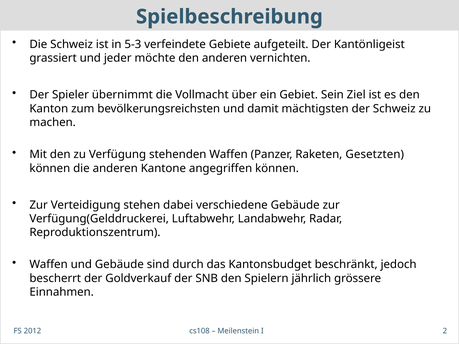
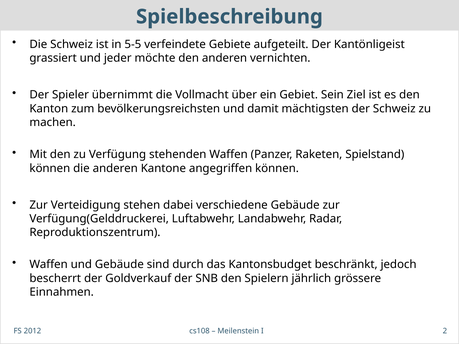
5-3: 5-3 -> 5-5 (133, 44)
Gesetzten: Gesetzten -> Spielstand (375, 155)
